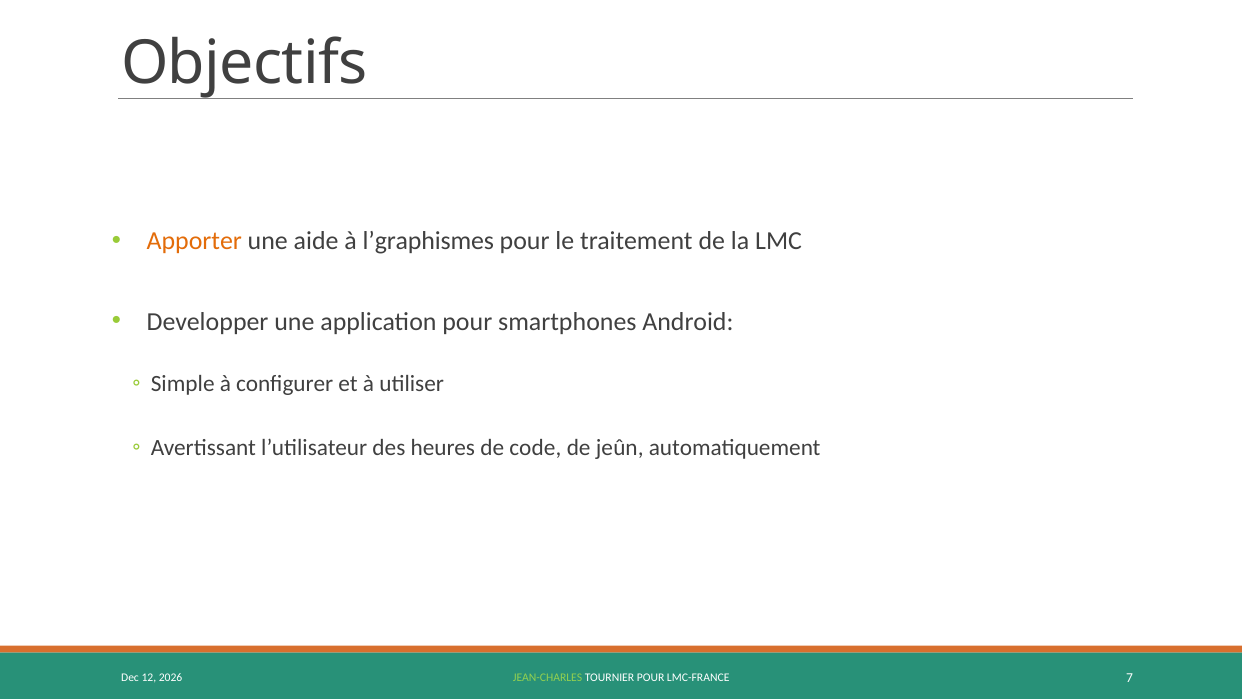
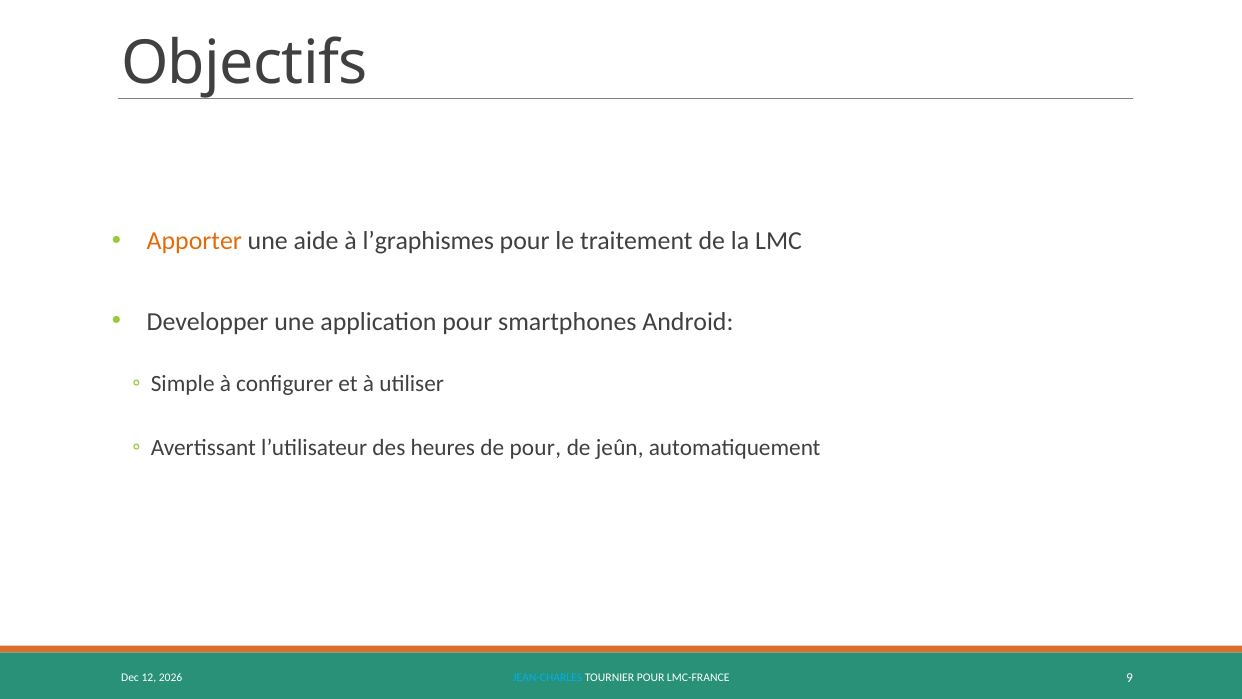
de code: code -> pour (535, 447)
JEAN-CHARLES colour: light green -> light blue (548, 677)
7: 7 -> 9 (1130, 677)
